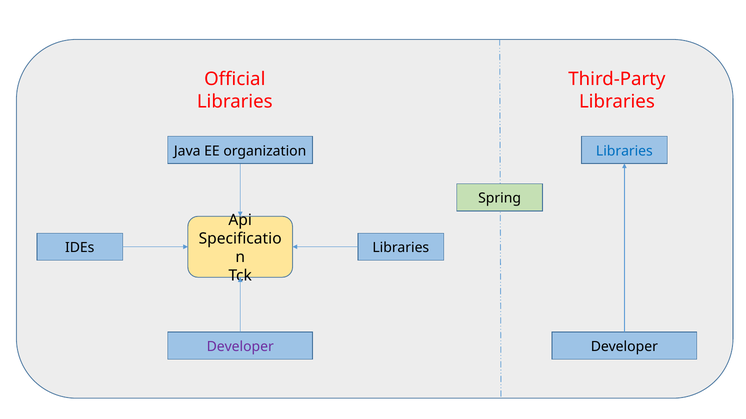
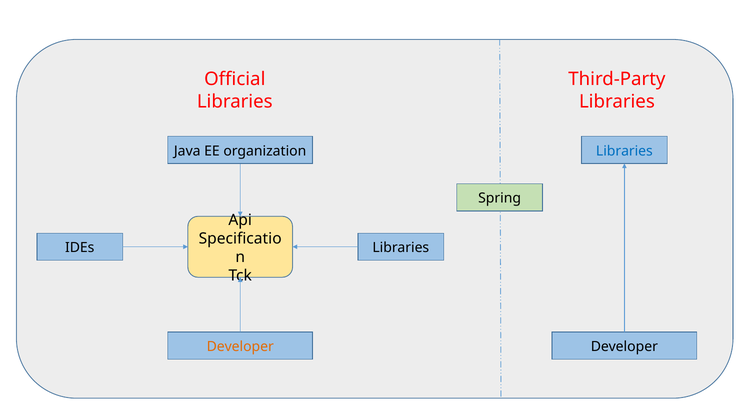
Developer colour: purple -> orange (240, 347)
